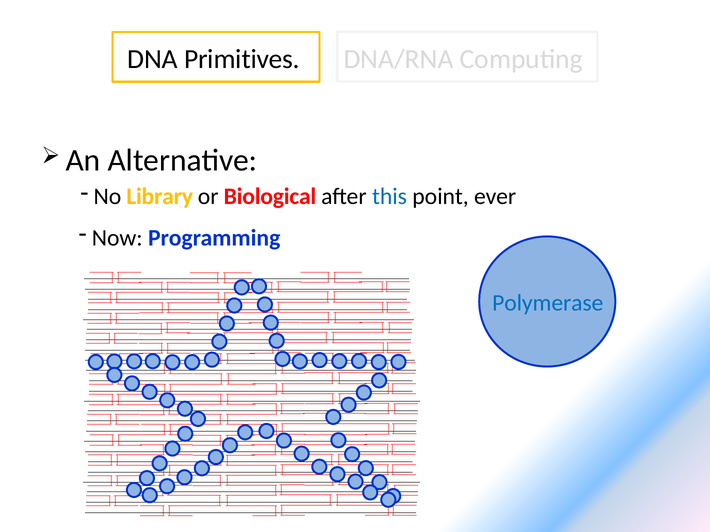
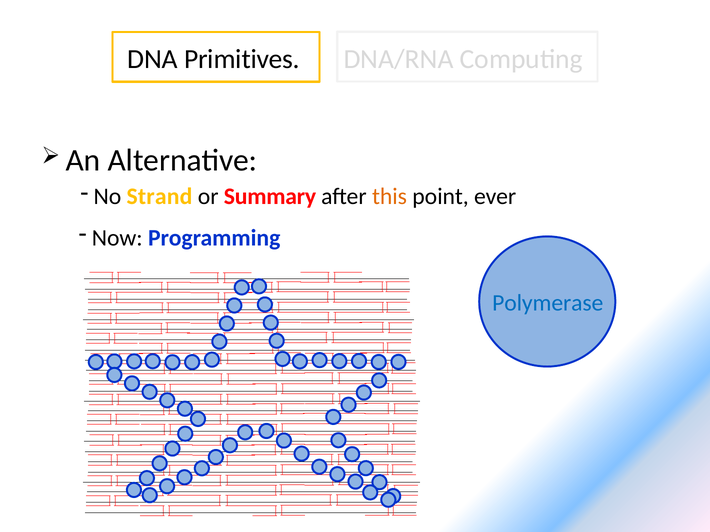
Library: Library -> Strand (159, 197)
Biological: Biological -> Summary (270, 197)
this colour: blue -> orange (390, 197)
